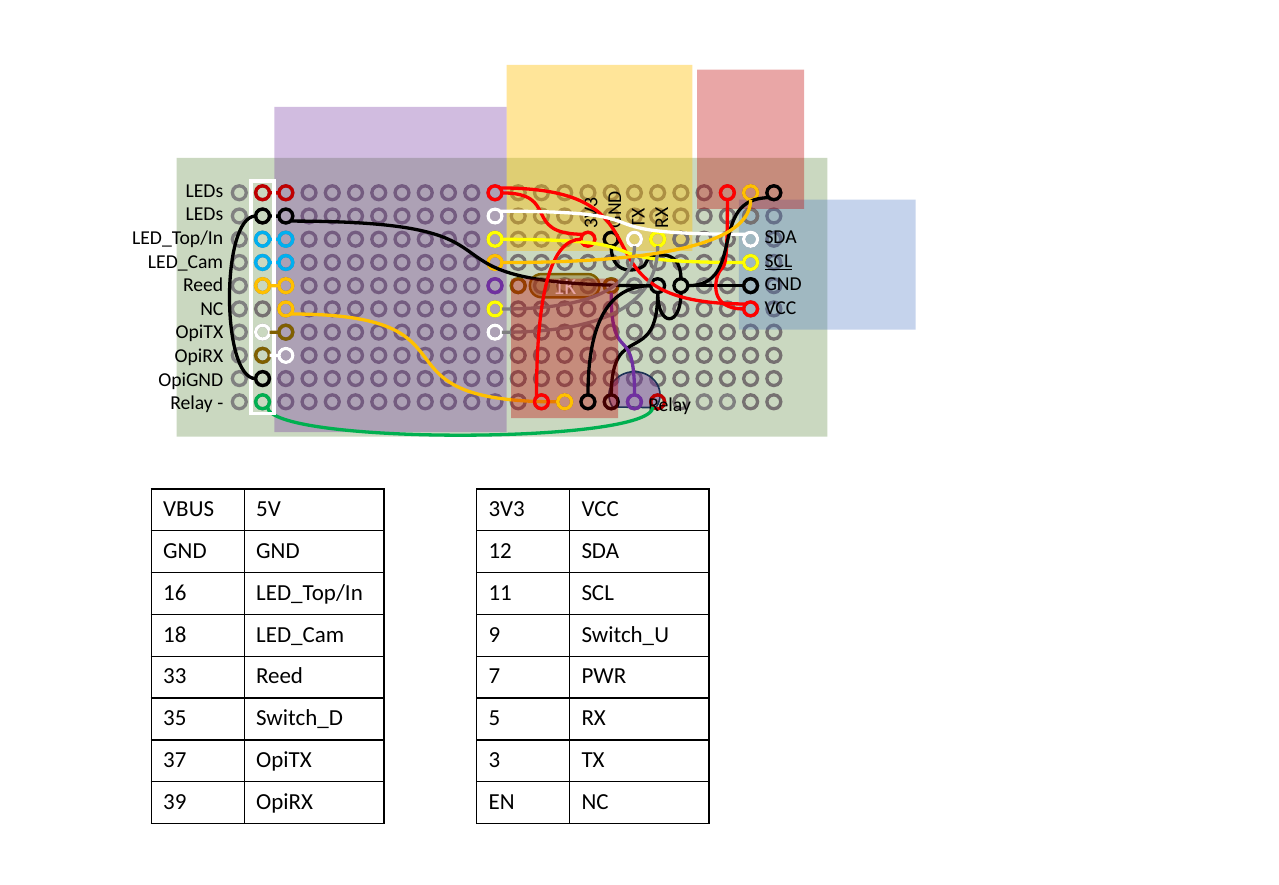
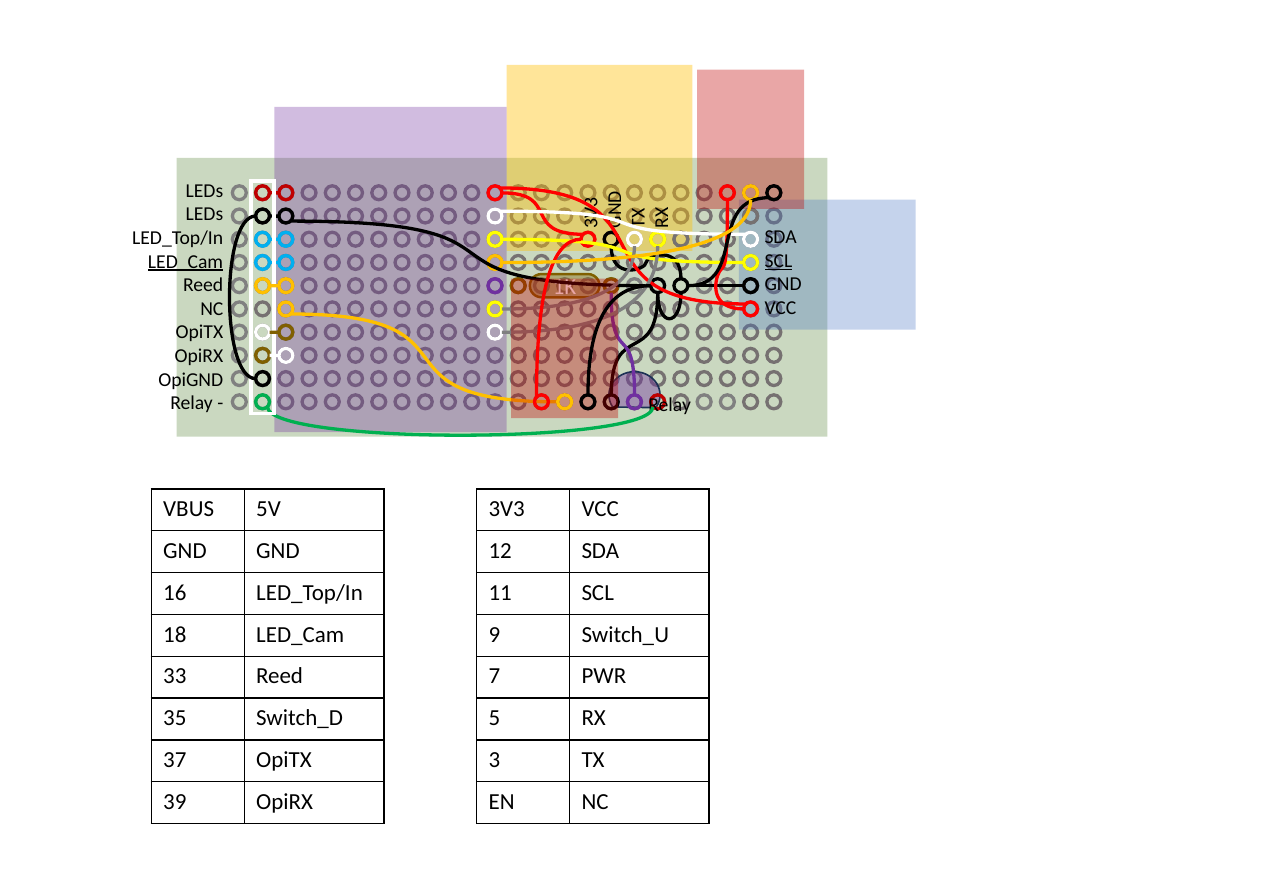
LED_Cam underline: none -> present (186, 262)
